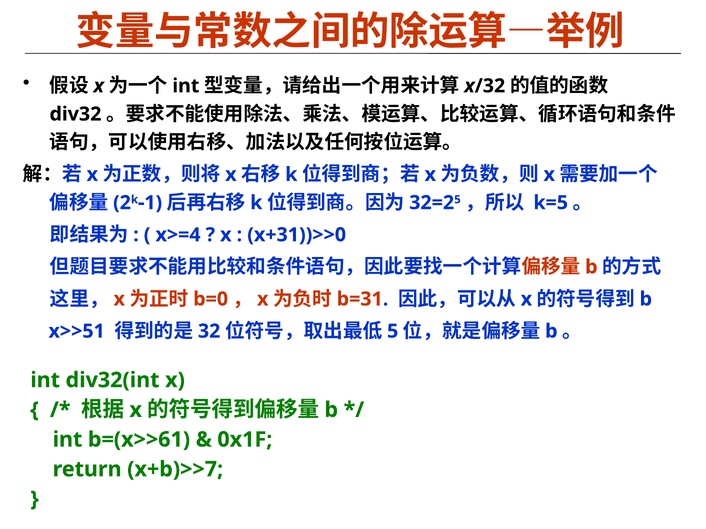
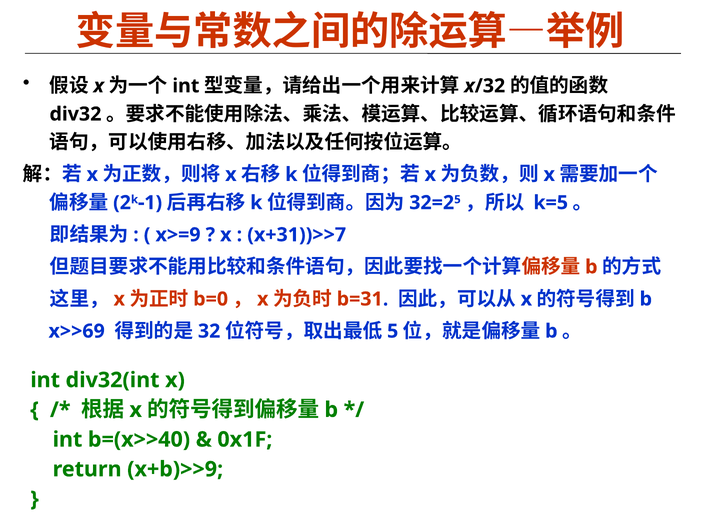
x>=4: x>=4 -> x>=9 (178, 235)
x+31))>>0: x+31))>>0 -> x+31))>>7 (297, 235)
x>>51: x>>51 -> x>>69 (77, 331)
b=(x>>61: b=(x>>61 -> b=(x>>40 (139, 440)
x+b)>>7: x+b)>>7 -> x+b)>>9 (175, 470)
